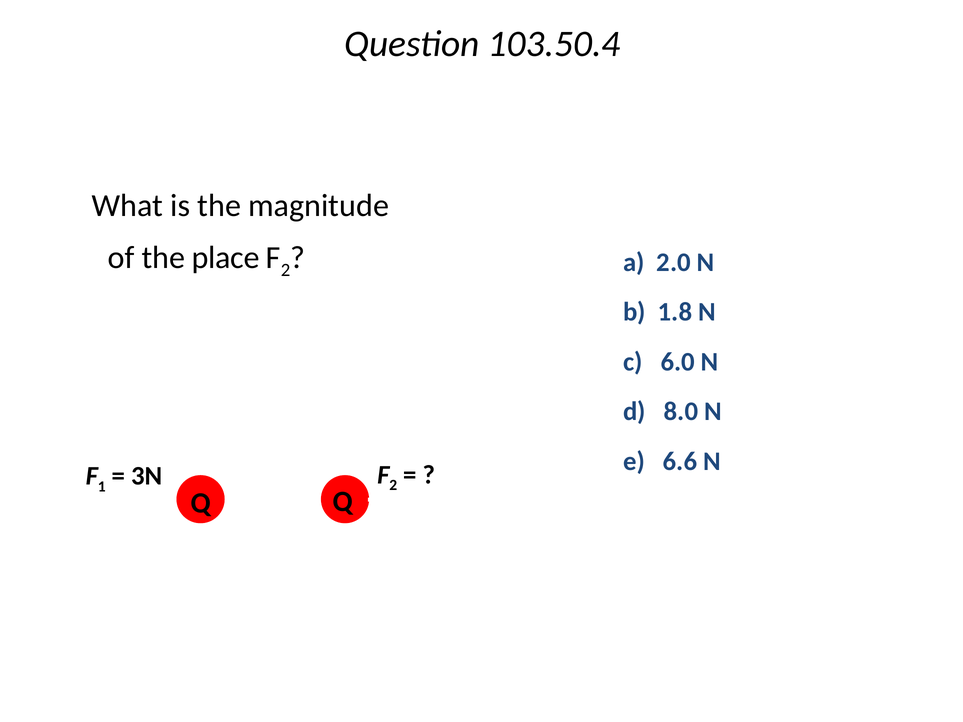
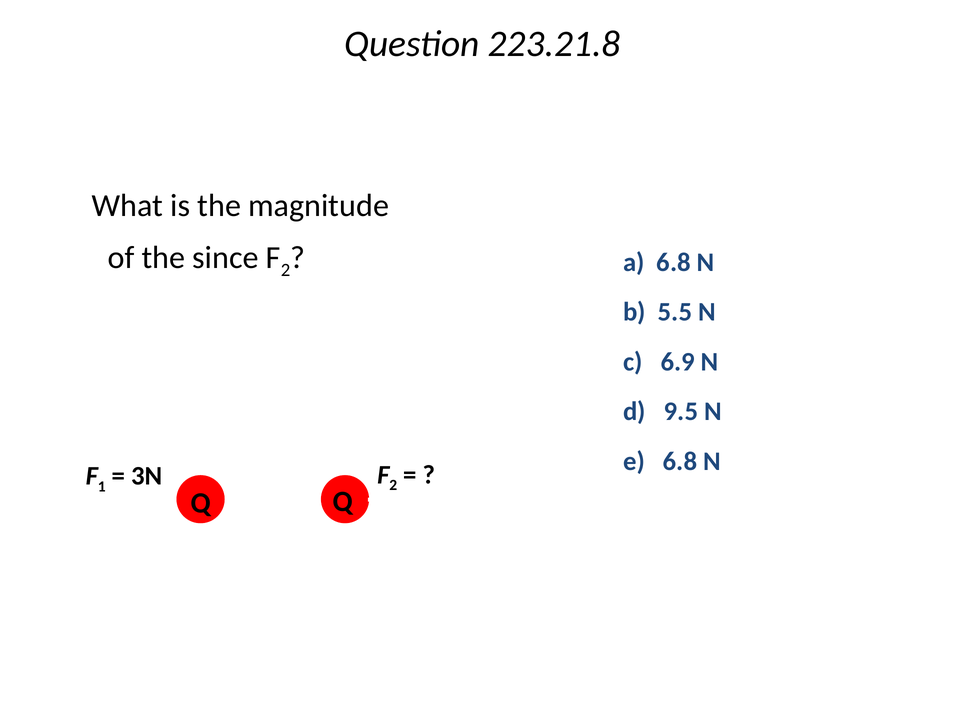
103.50.4: 103.50.4 -> 223.21.8 (554, 44)
place: place -> since (226, 258)
a 2.0: 2.0 -> 6.8 (674, 262)
1.8: 1.8 -> 5.5 (675, 312)
6.0: 6.0 -> 6.9 (678, 362)
8.0: 8.0 -> 9.5 (681, 412)
e 6.6: 6.6 -> 6.8 (680, 462)
